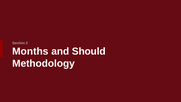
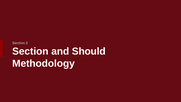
Months: Months -> Section (30, 51)
